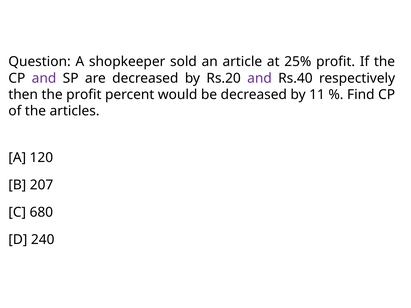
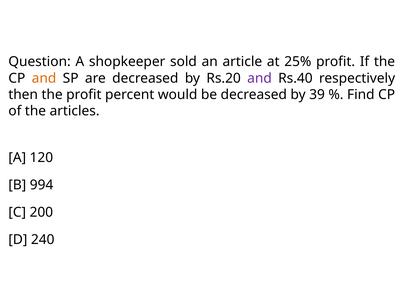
and colour: purple -> orange (44, 78)
11: 11 -> 39 (317, 95)
207: 207 -> 994 (42, 185)
680: 680 -> 200 (41, 212)
